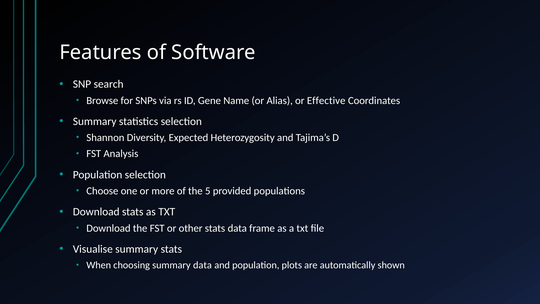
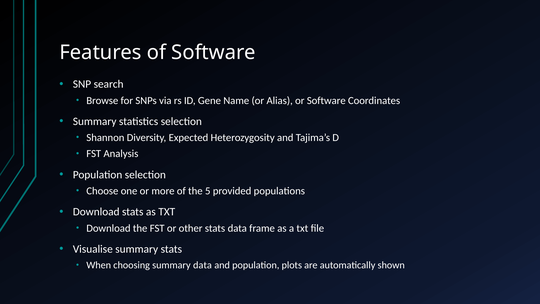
or Effective: Effective -> Software (326, 100)
